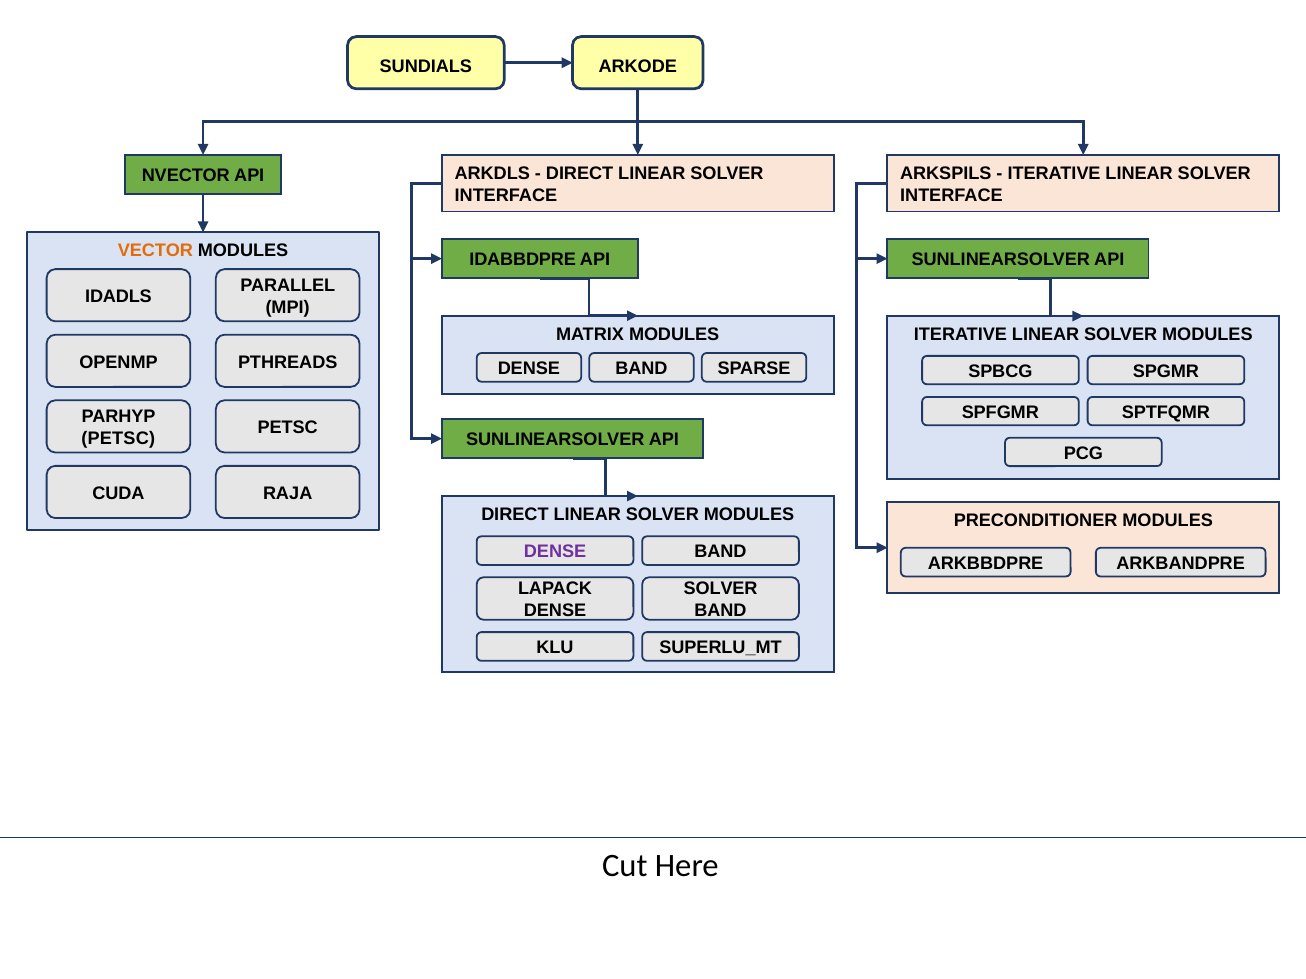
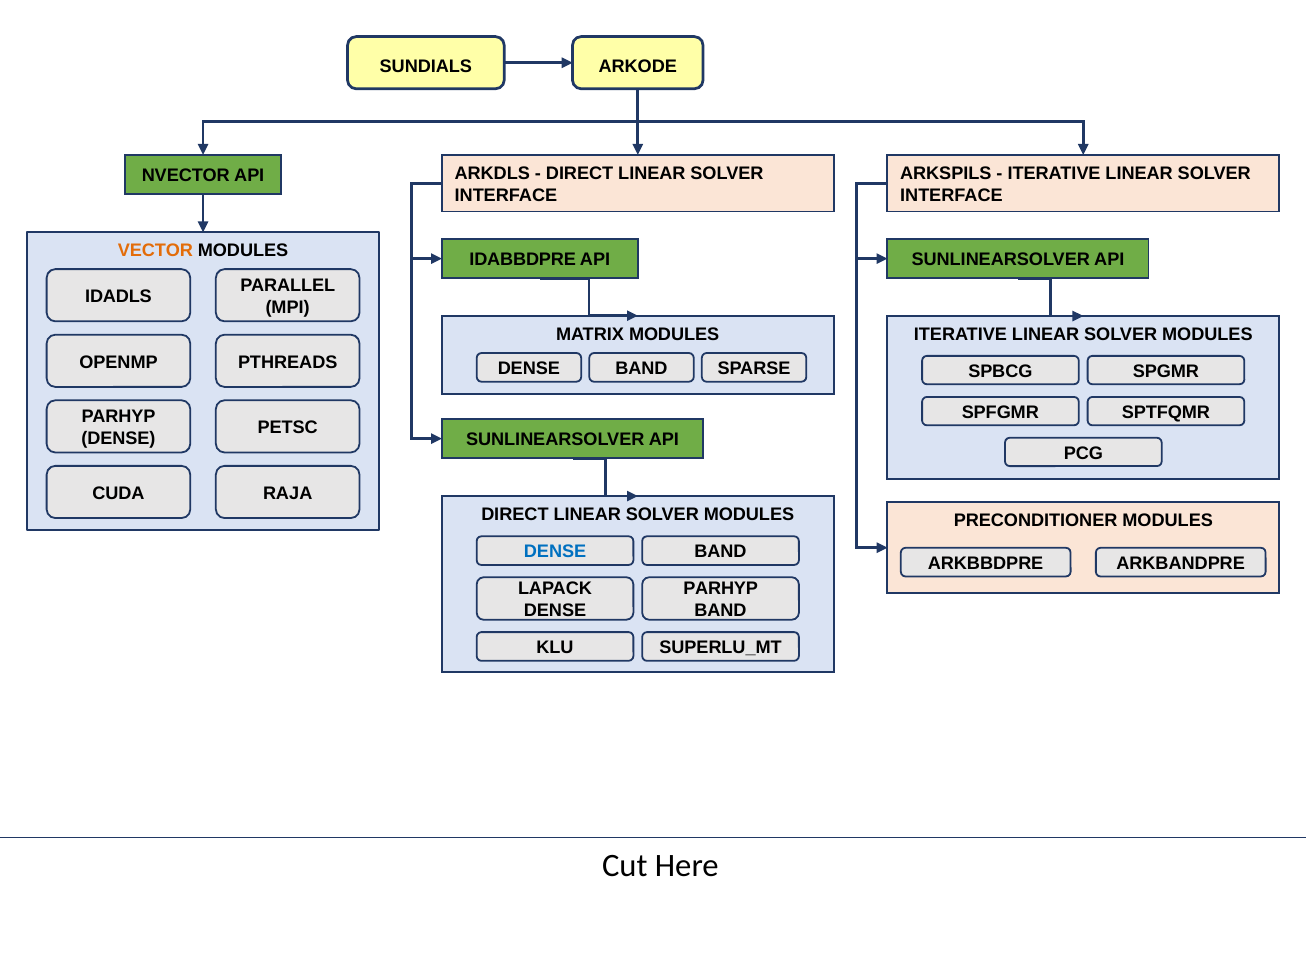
PETSC: PETSC -> DENSE (118, 439)
DENSE colour: purple -> blue (555, 552)
SOLVER: SOLVER -> PARHYP (721, 589)
